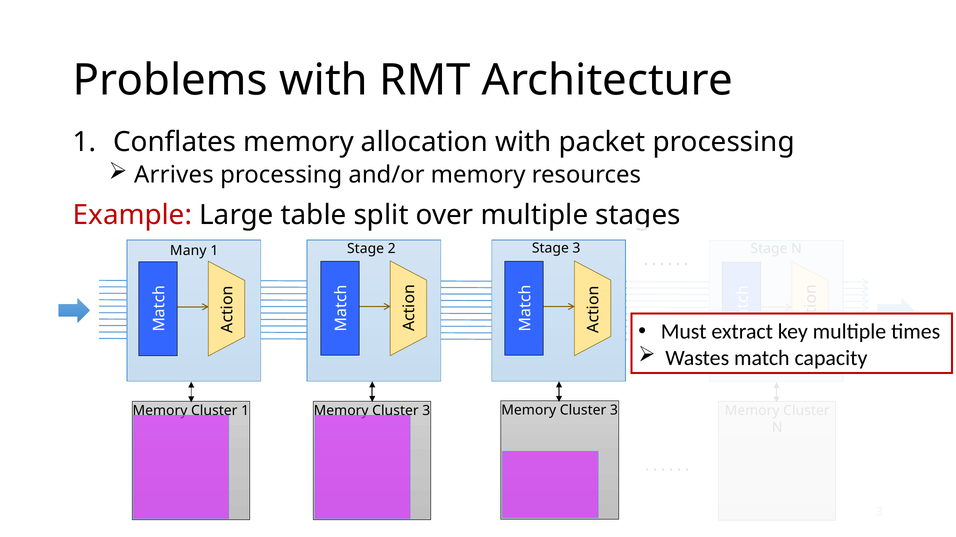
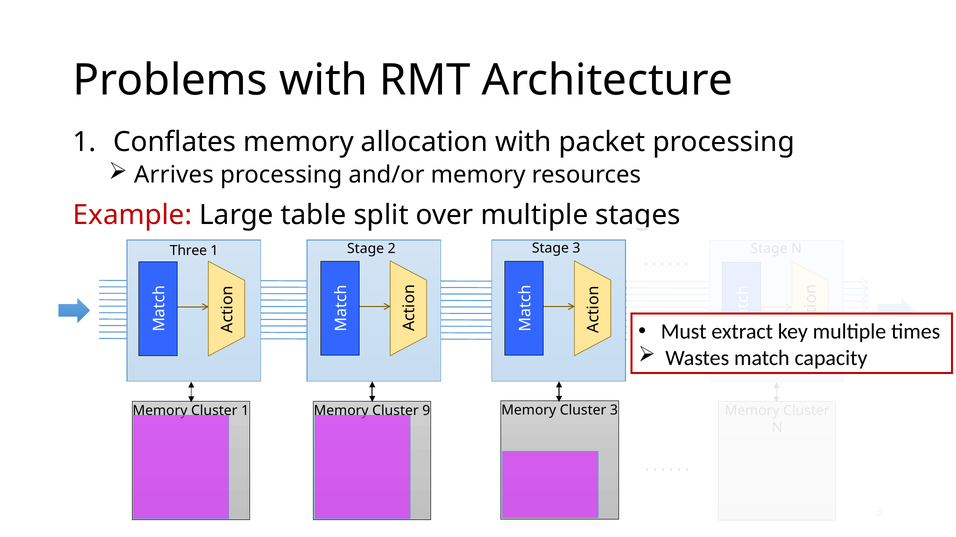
Many: Many -> Three (188, 251)
3: 3 -> 9 (426, 411)
